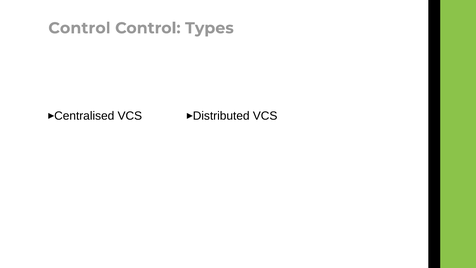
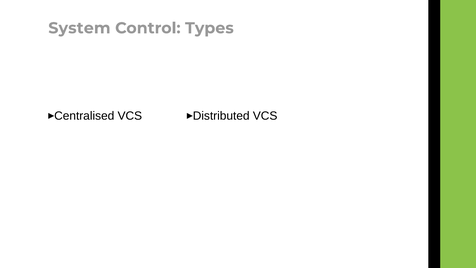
Control: Control -> System (79, 28)
